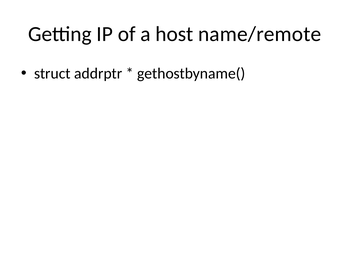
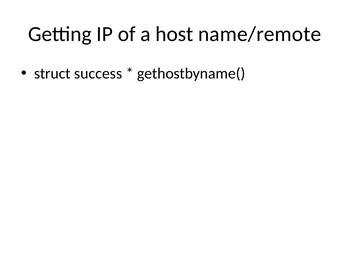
addrptr: addrptr -> success (98, 73)
